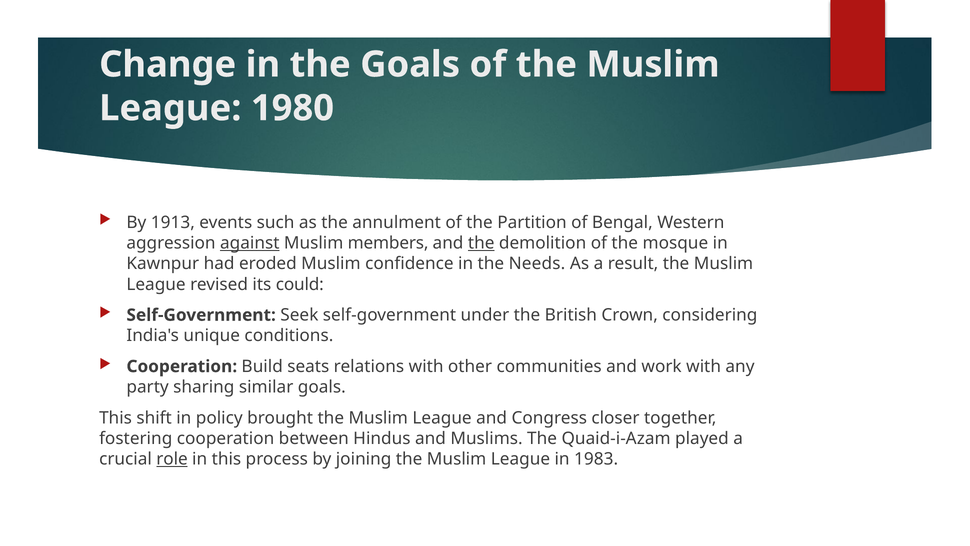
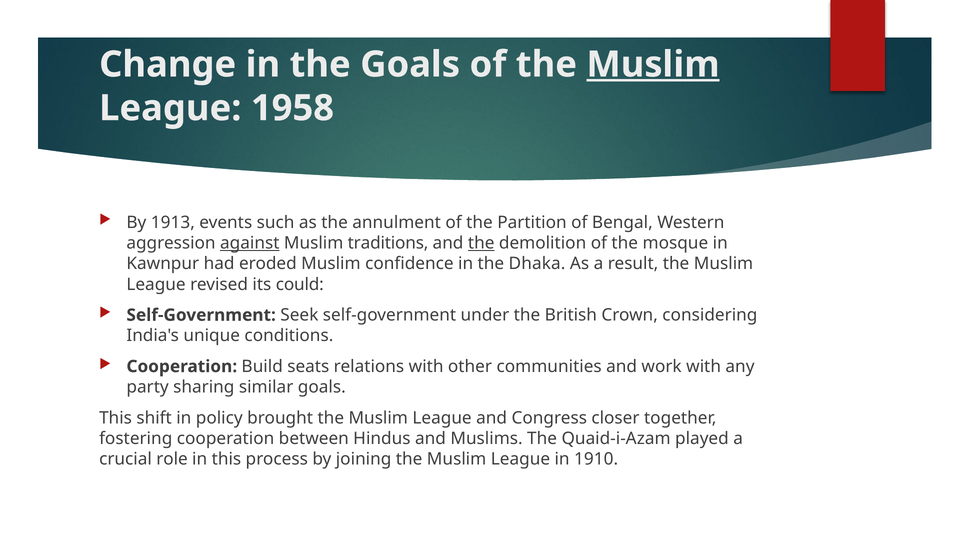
Muslim underline: none -> present (653, 64)
1980: 1980 -> 1958 (292, 108)
members: members -> traditions (388, 243)
Needs: Needs -> Dhaka (537, 264)
role underline: present -> none (172, 459)
1983: 1983 -> 1910 (596, 459)
